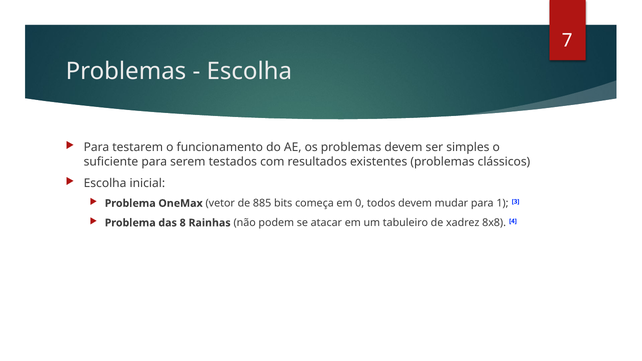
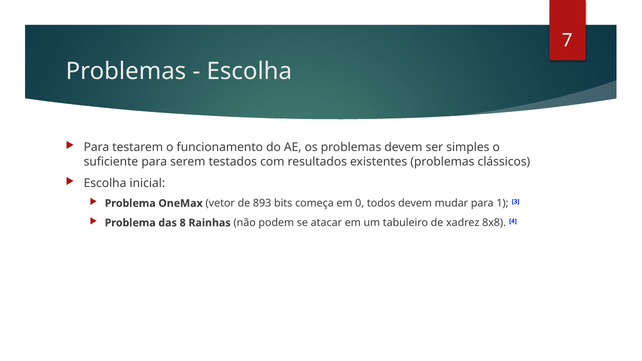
885: 885 -> 893 (262, 203)
